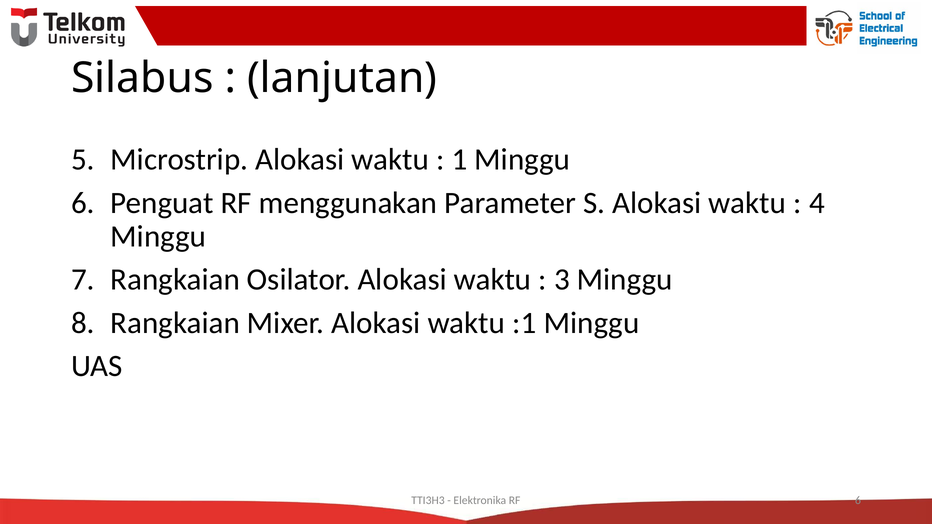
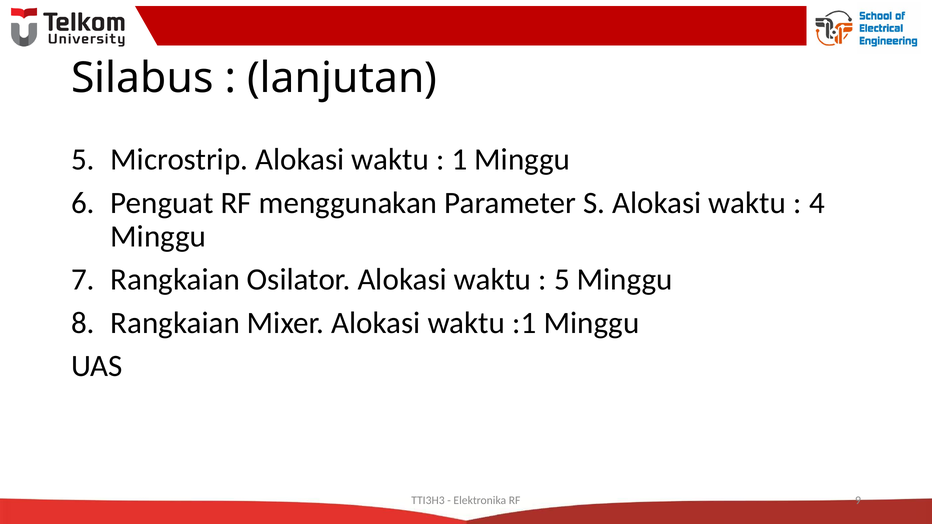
3: 3 -> 5 (562, 280)
RF 6: 6 -> 9 (858, 501)
